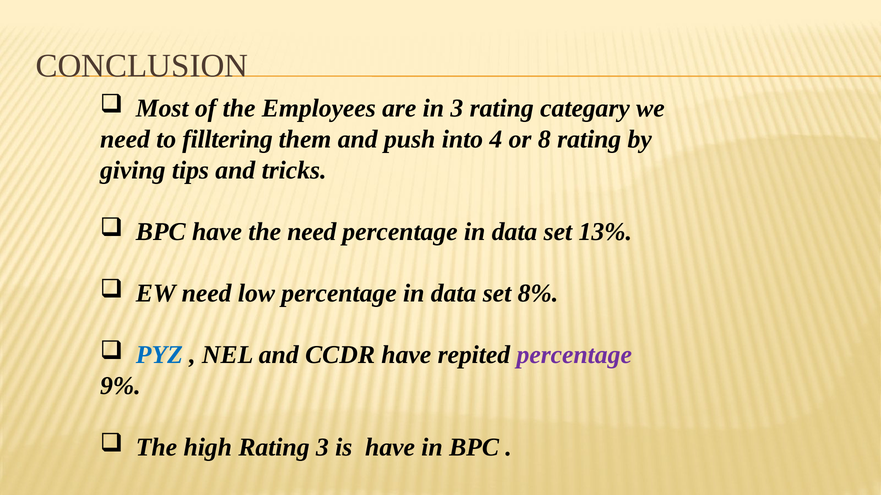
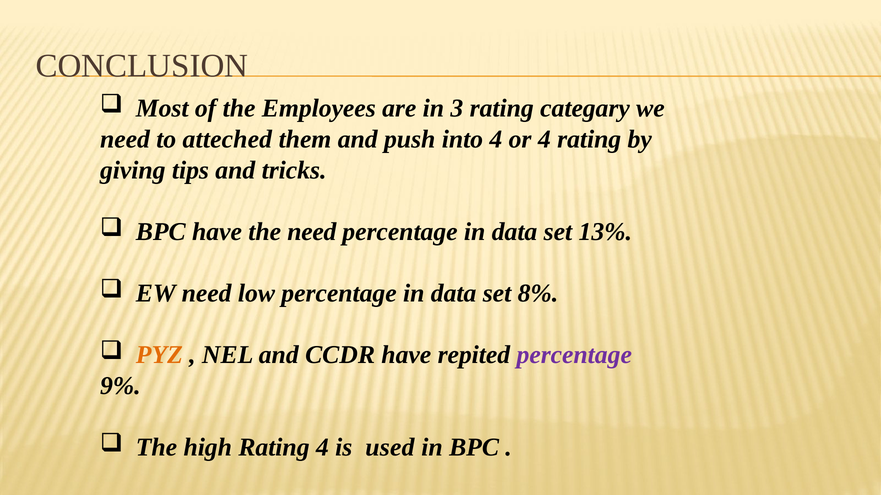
filltering: filltering -> atteched (227, 139)
or 8: 8 -> 4 (544, 139)
PYZ colour: blue -> orange (159, 355)
Rating 3: 3 -> 4 (322, 448)
is have: have -> used (390, 448)
